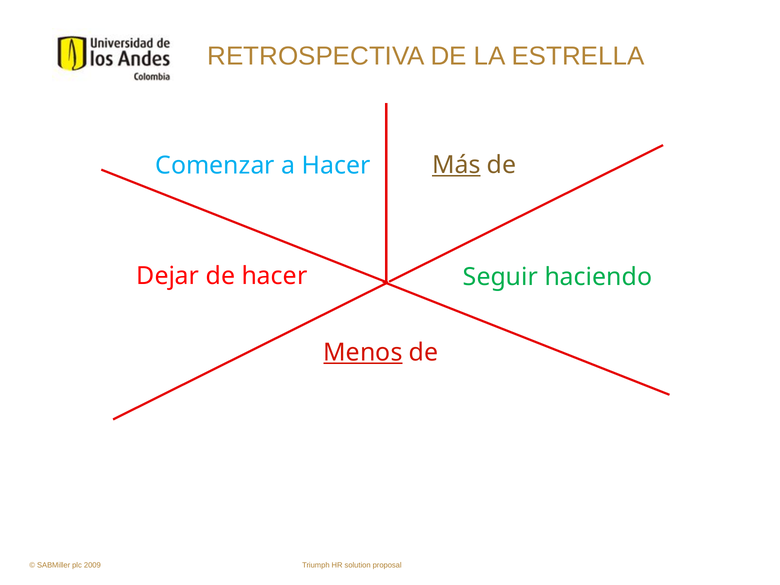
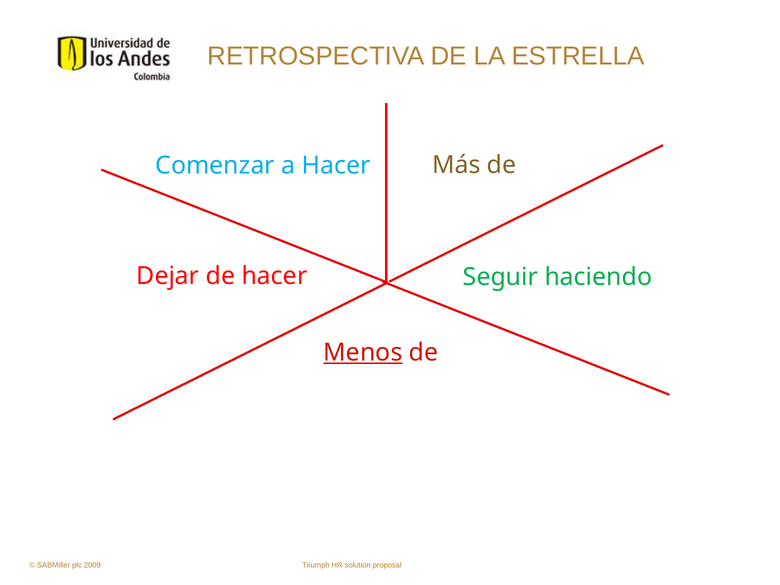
Más underline: present -> none (456, 165)
